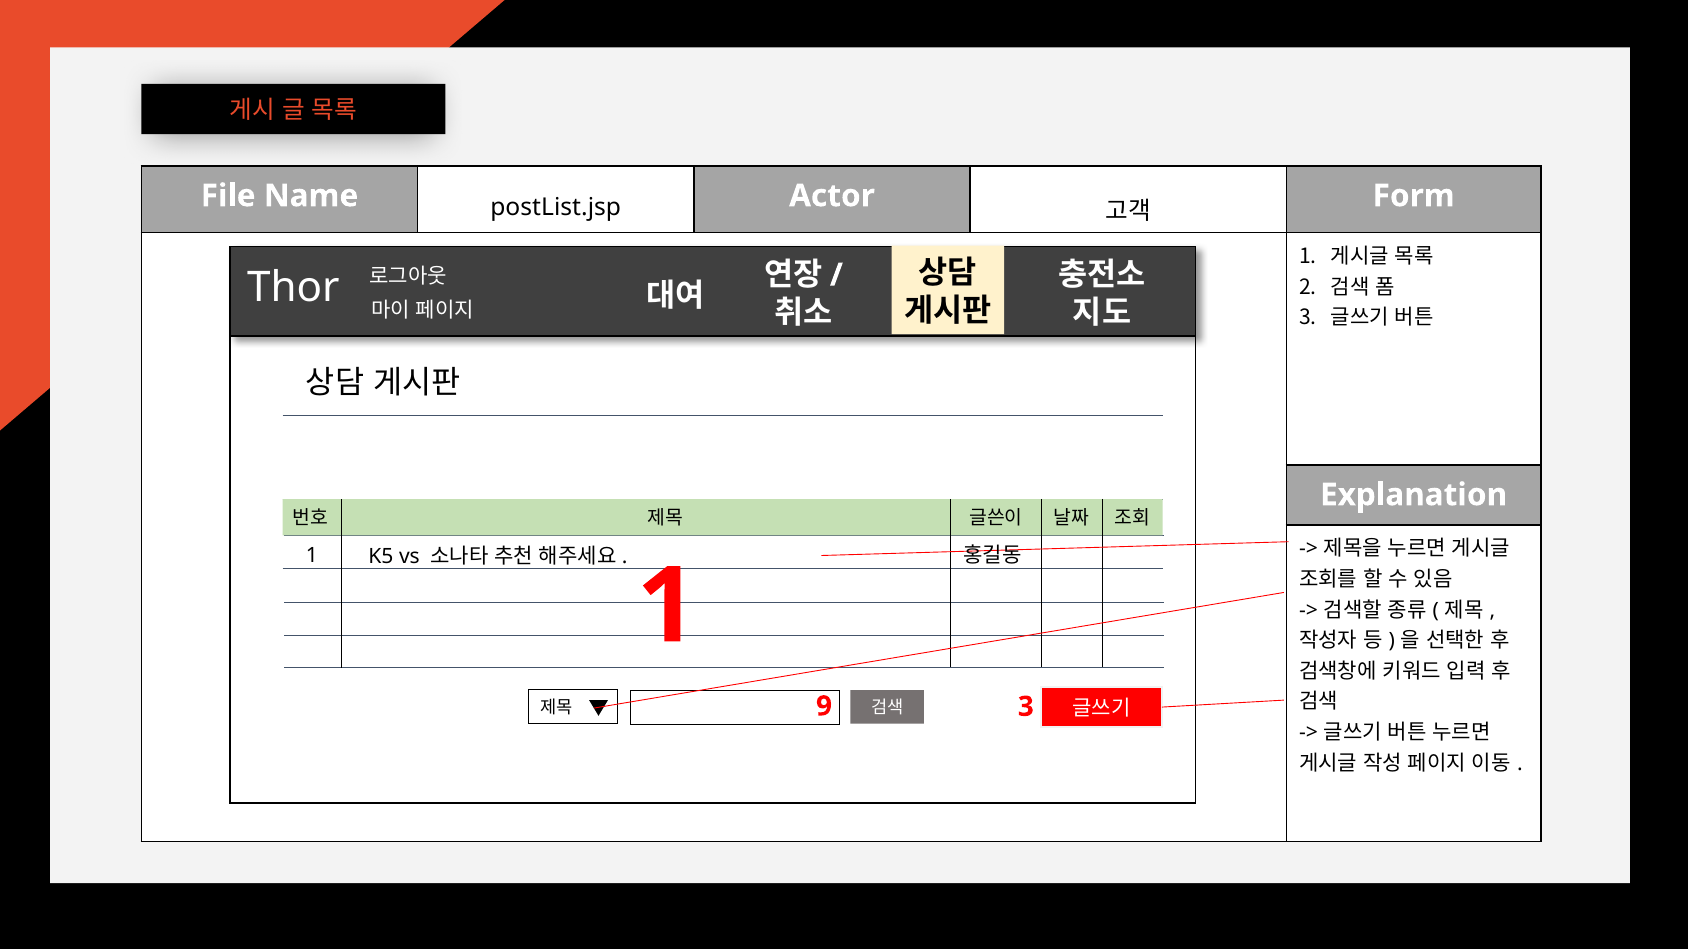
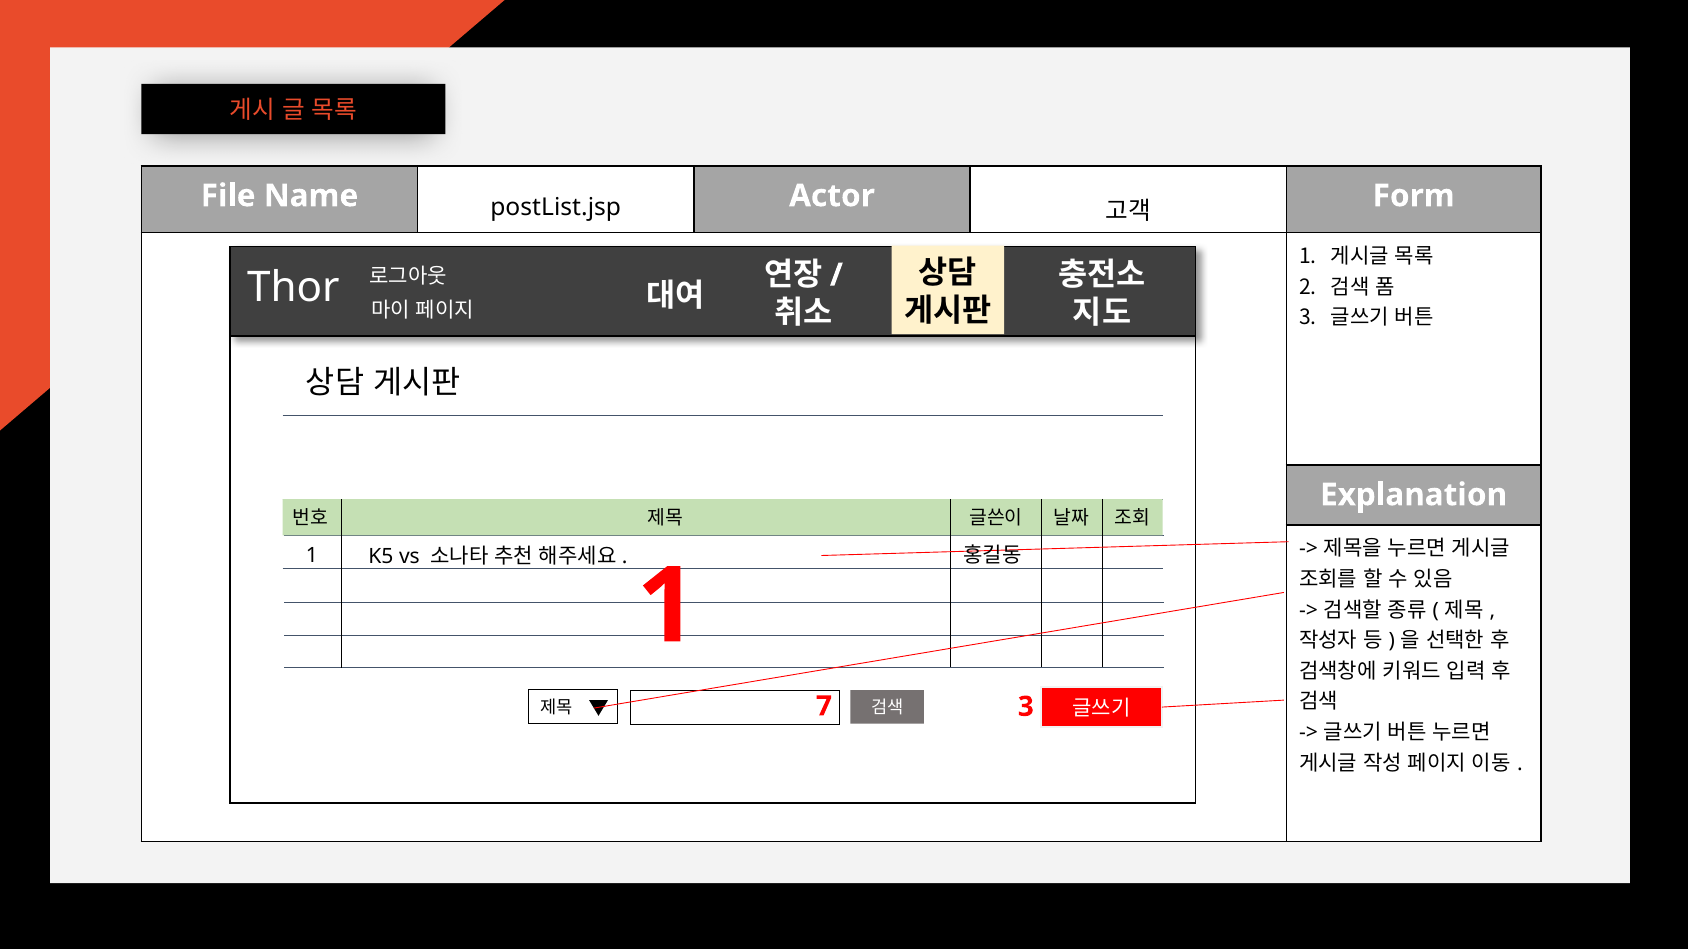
9: 9 -> 7 (824, 707)
